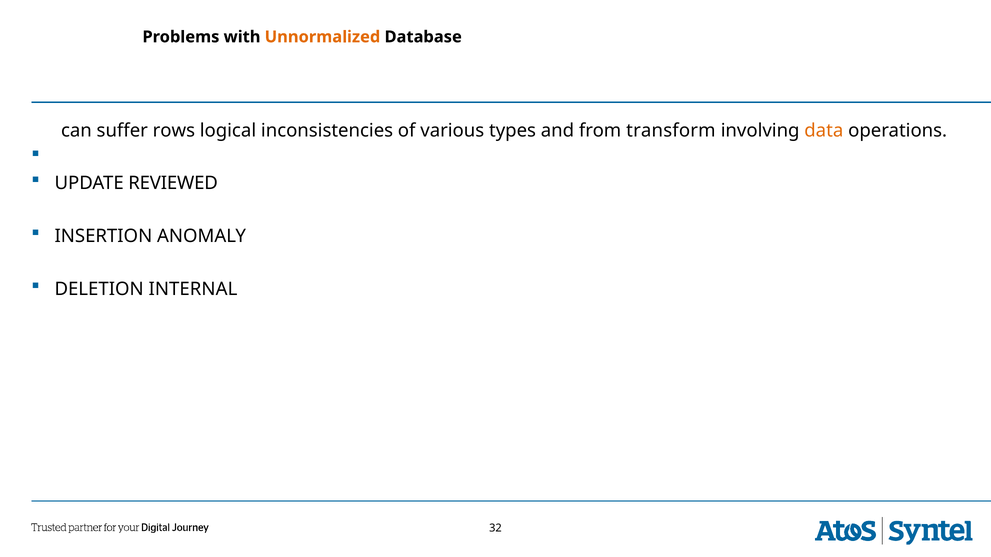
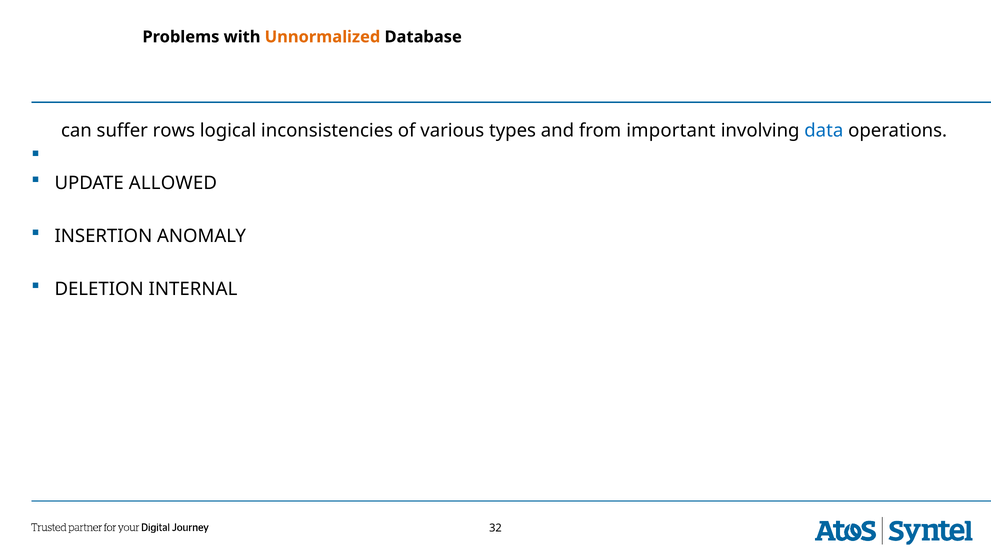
transform: transform -> important (671, 131)
data colour: orange -> blue (824, 131)
REVIEWED: REVIEWED -> ALLOWED (173, 184)
